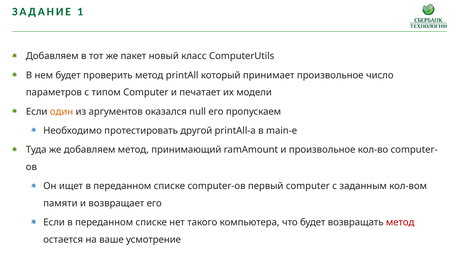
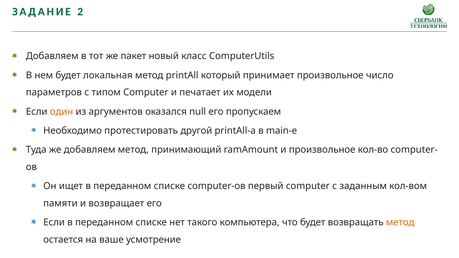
1: 1 -> 2 (80, 12)
проверить: проверить -> локальная (108, 75)
метод colour: red -> orange (400, 223)
